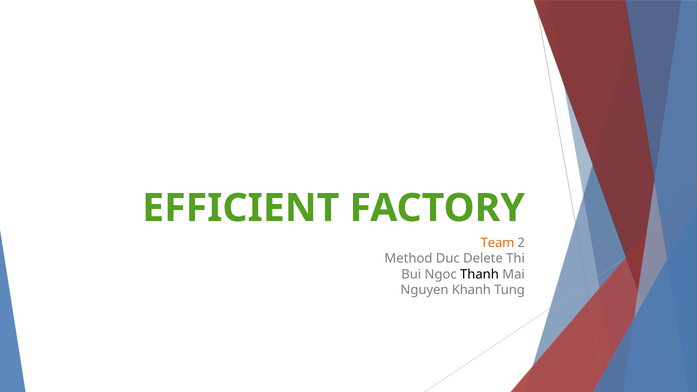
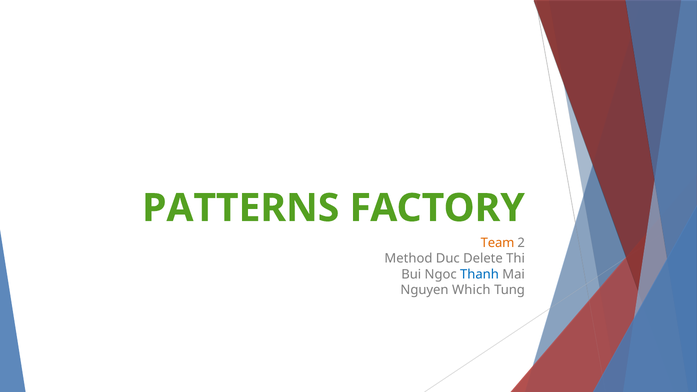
EFFICIENT: EFFICIENT -> PATTERNS (241, 208)
Thanh colour: black -> blue (479, 274)
Khanh: Khanh -> Which (471, 290)
